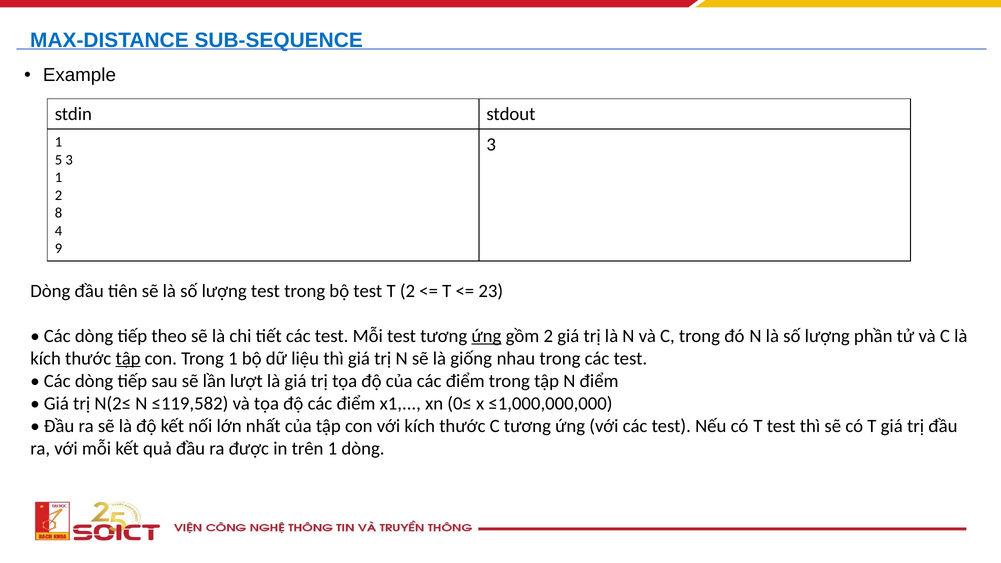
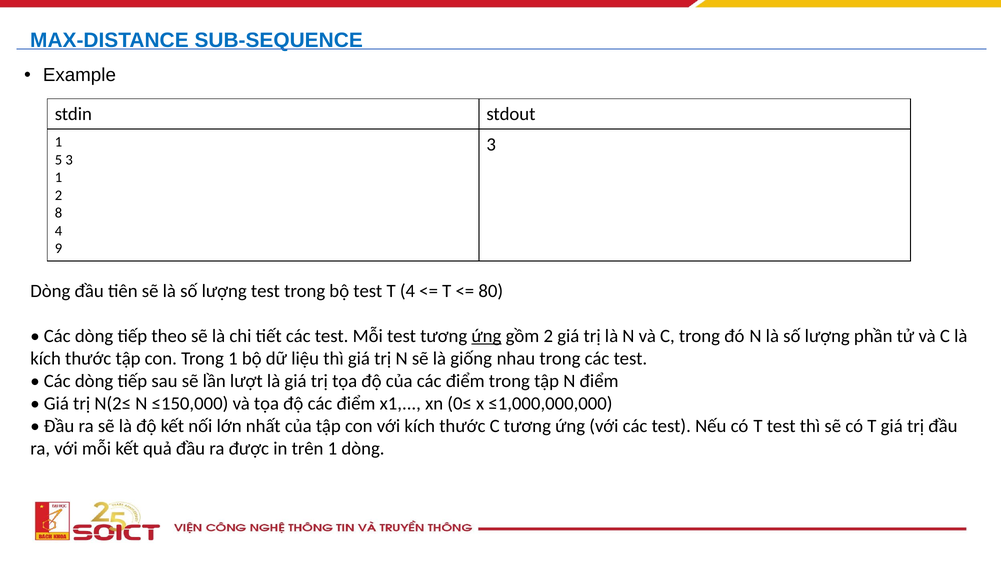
T 2: 2 -> 4 (407, 291)
23: 23 -> 80 (491, 291)
tập underline: present -> none (128, 359)
≤119,582: ≤119,582 -> ≤150,000 (190, 404)
